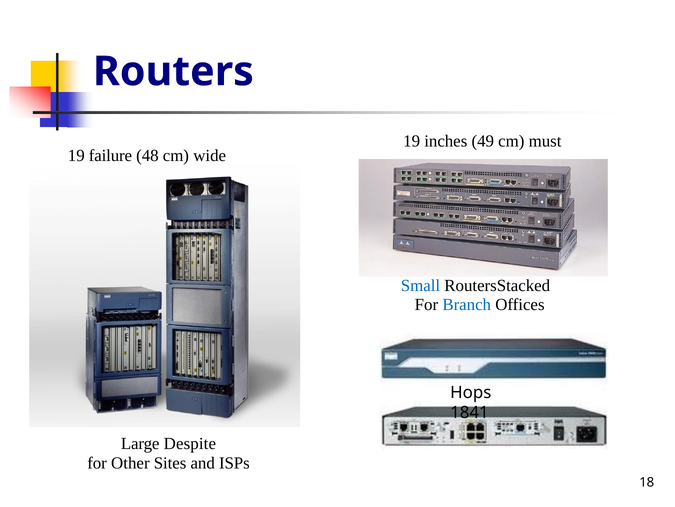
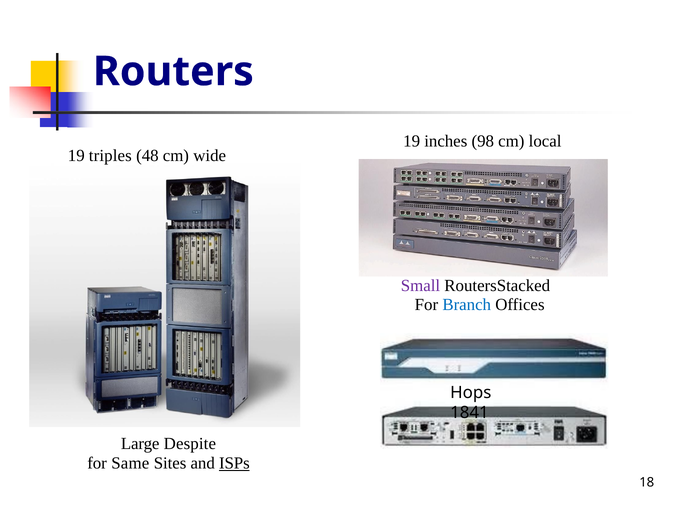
49: 49 -> 98 (483, 141)
must: must -> local (545, 141)
failure: failure -> triples (110, 155)
Small colour: blue -> purple (421, 285)
Other: Other -> Same (130, 462)
ISPs underline: none -> present (234, 462)
